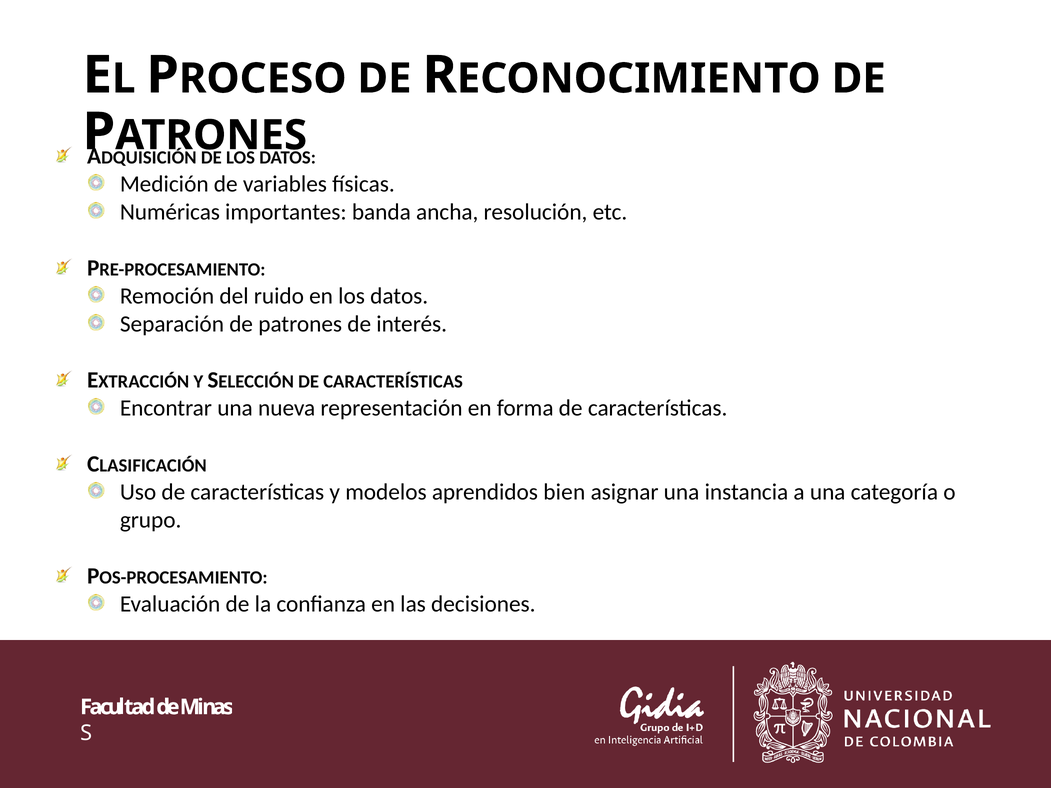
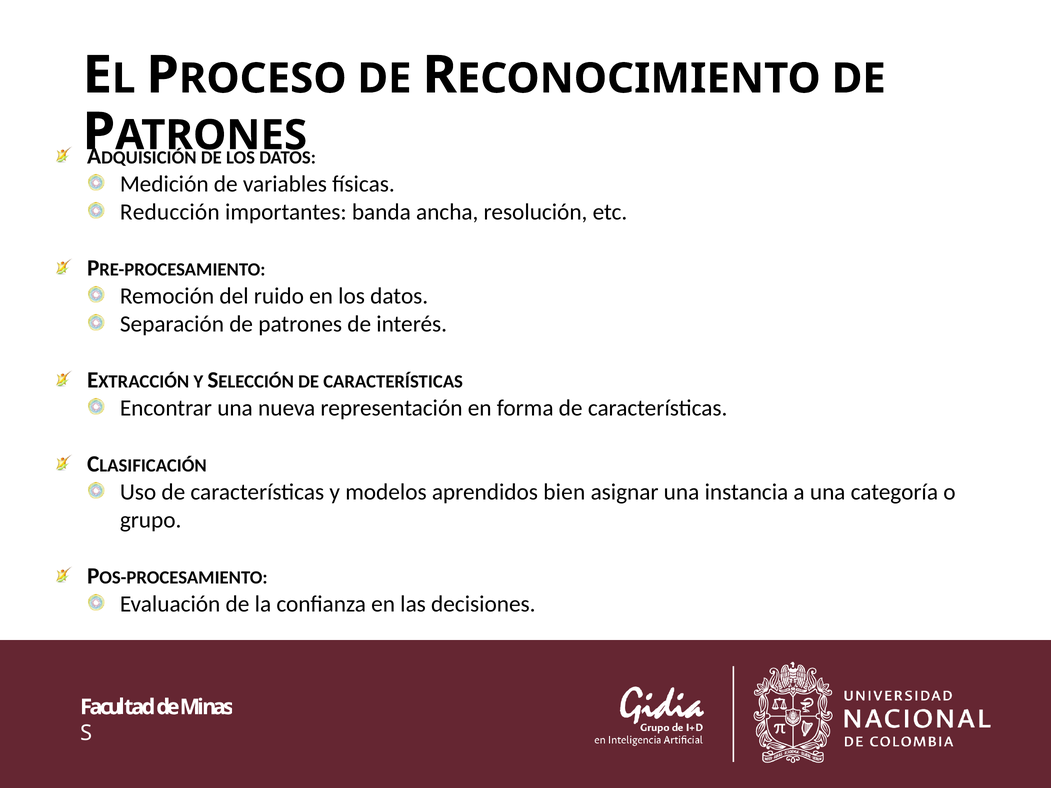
Numéricas: Numéricas -> Reducción (170, 212)
